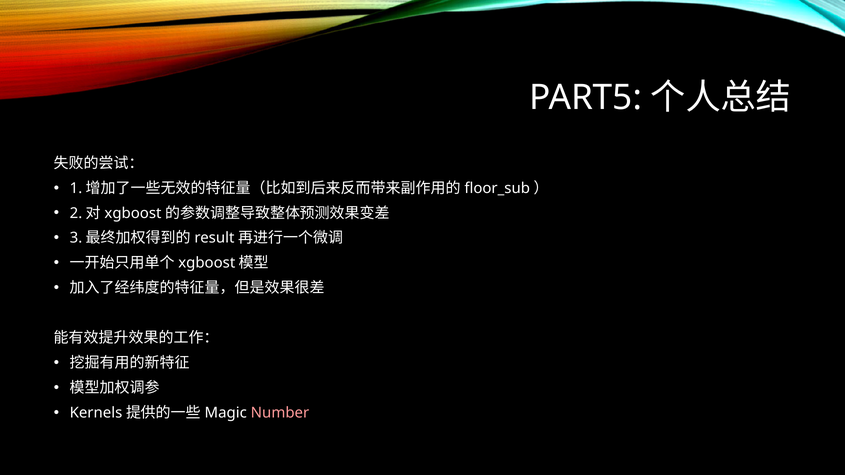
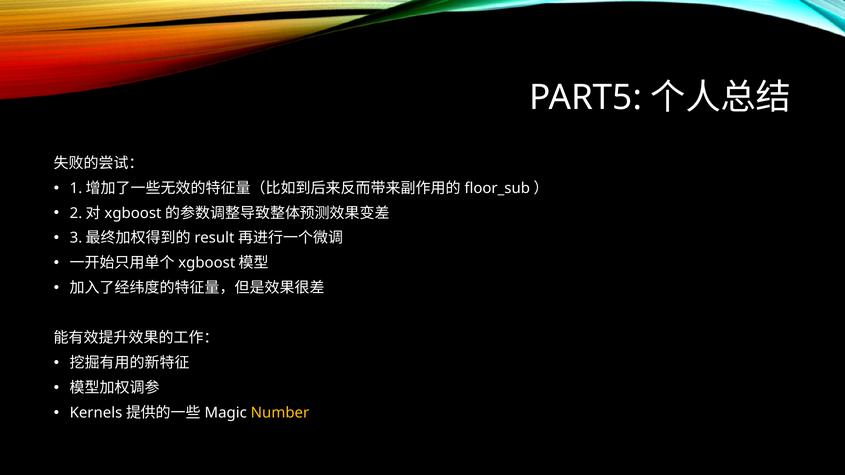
Number colour: pink -> yellow (280, 413)
